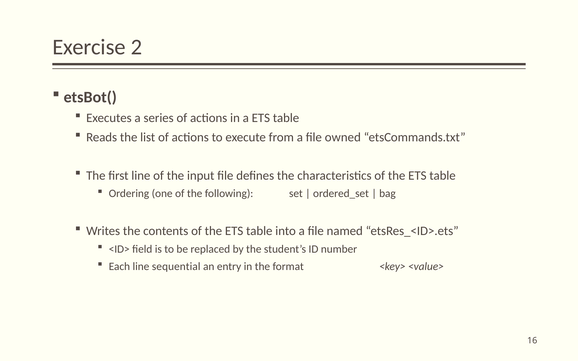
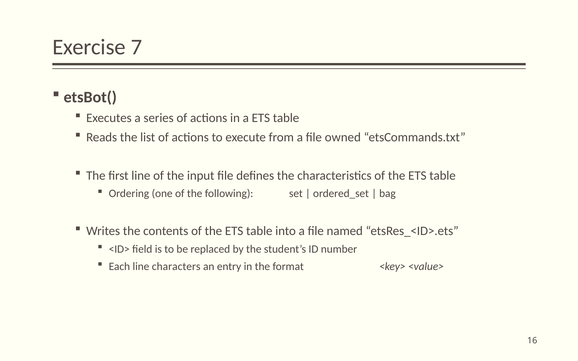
2: 2 -> 7 (136, 47)
sequential: sequential -> characters (176, 267)
